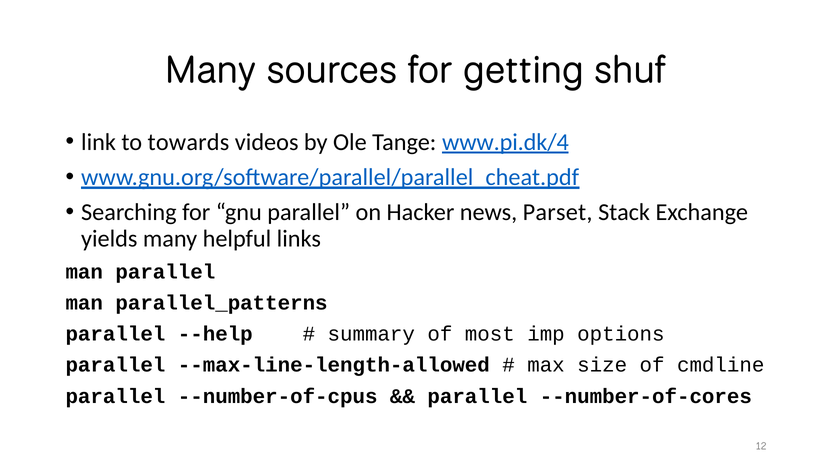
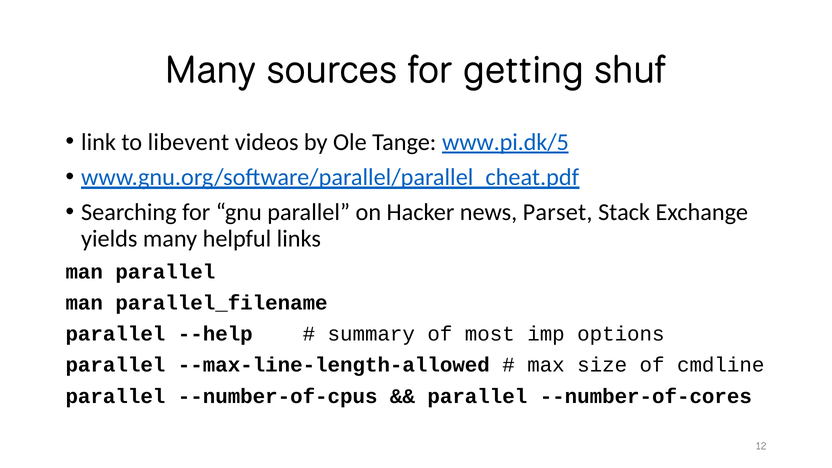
towards: towards -> libevent (188, 142)
www.pi.dk/4: www.pi.dk/4 -> www.pi.dk/5 (505, 142)
parallel_patterns: parallel_patterns -> parallel_filename (222, 303)
